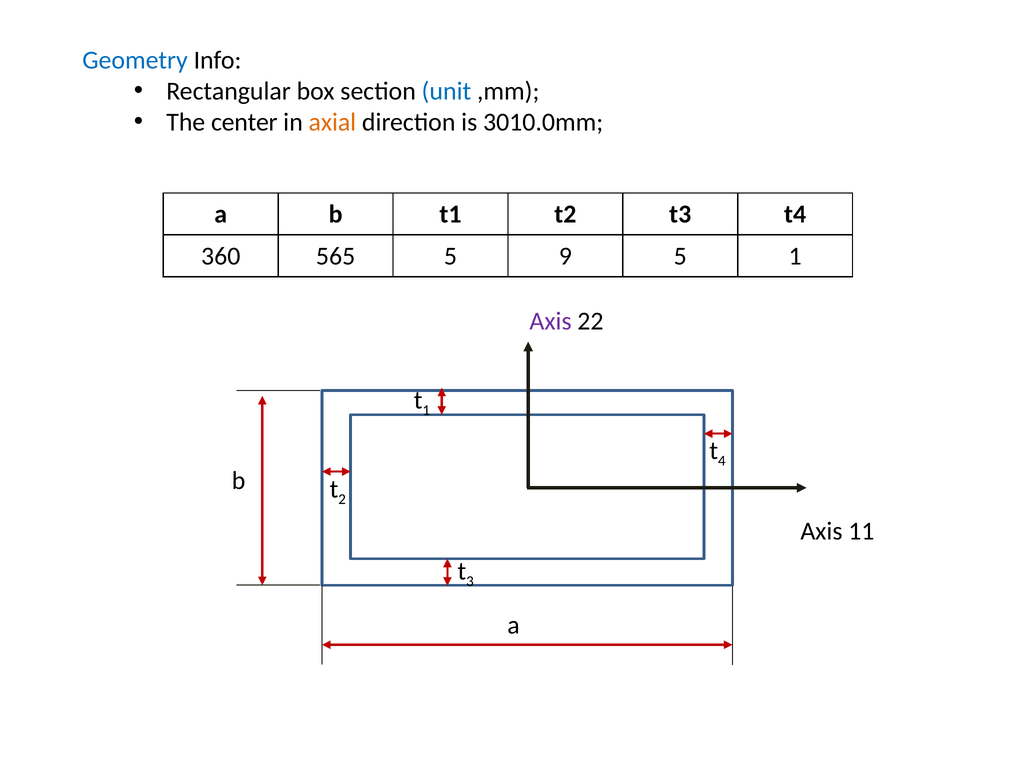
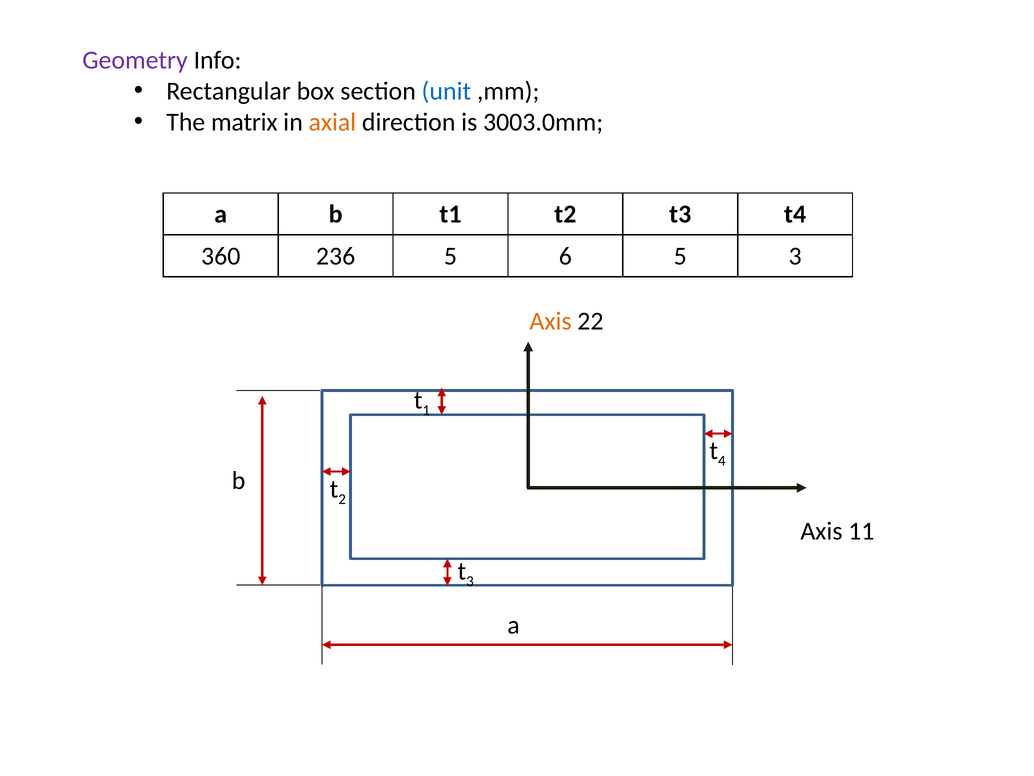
Geometry colour: blue -> purple (135, 60)
center: center -> matrix (244, 122)
3010.0mm: 3010.0mm -> 3003.0mm (543, 122)
565: 565 -> 236 (336, 256)
9: 9 -> 6 (565, 256)
5 1: 1 -> 3 (795, 256)
Axis colour: purple -> orange (551, 321)
